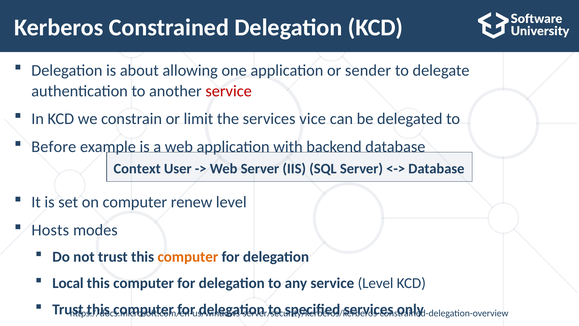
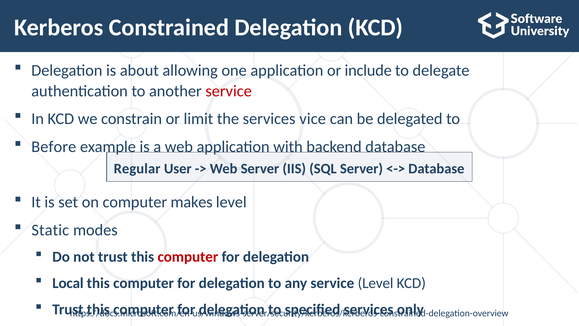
sender: sender -> include (368, 70)
Context: Context -> Regular (137, 169)
renew: renew -> makes (192, 202)
Hosts: Hosts -> Static (50, 230)
computer colour: orange -> red (188, 257)
